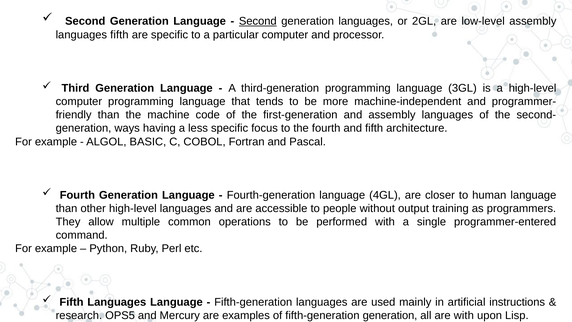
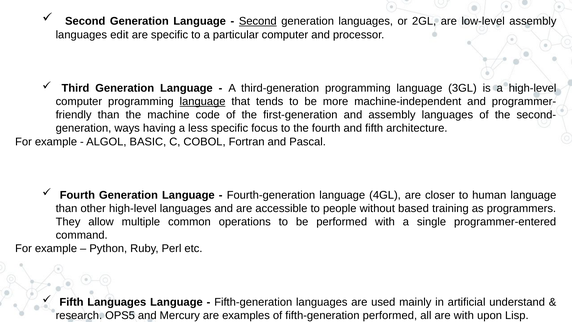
languages fifth: fifth -> edit (119, 35)
language underline: none -> present (203, 101)
output: output -> based (414, 208)
instructions: instructions -> understand (517, 302)
fifth-generation generation: generation -> performed (390, 315)
